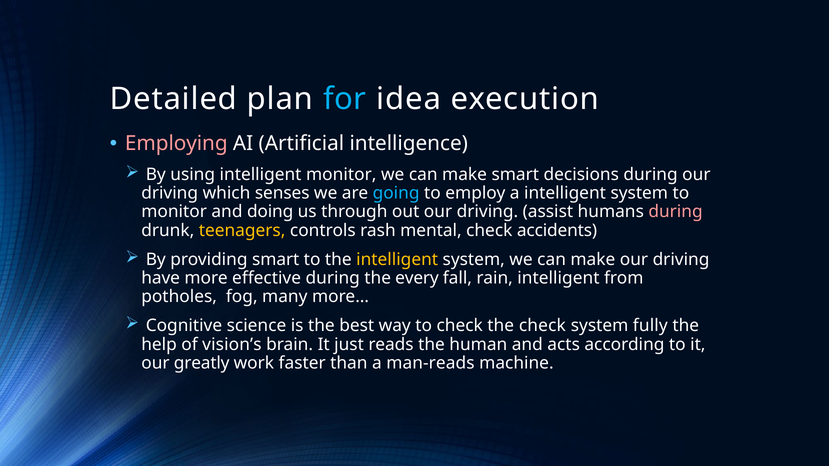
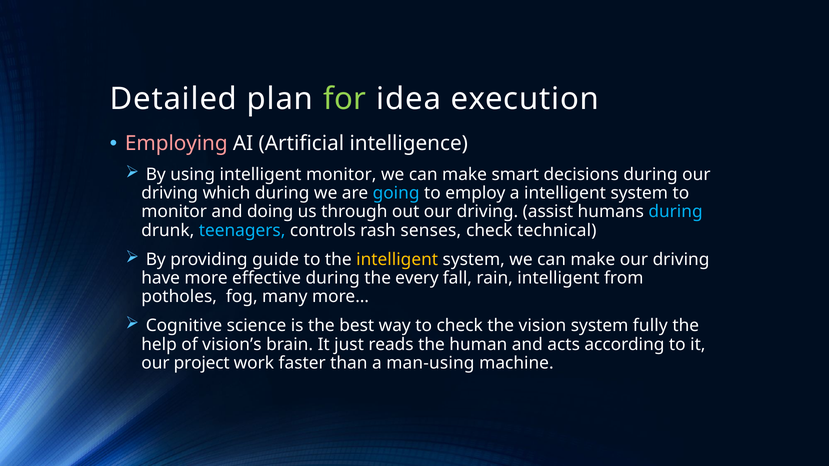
for colour: light blue -> light green (345, 99)
which senses: senses -> during (282, 193)
during colour: pink -> light blue (676, 212)
teenagers colour: yellow -> light blue (242, 231)
mental: mental -> senses (431, 231)
accidents: accidents -> technical (557, 231)
providing smart: smart -> guide (276, 260)
the check: check -> vision (542, 326)
greatly: greatly -> project (202, 363)
man-reads: man-reads -> man-using (430, 363)
